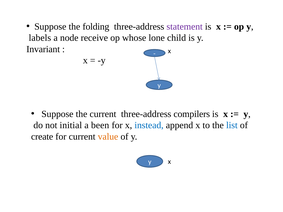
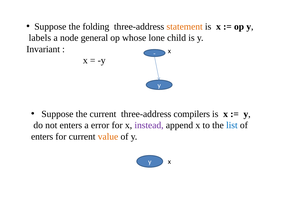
statement colour: purple -> orange (185, 27)
receive: receive -> general (94, 38)
not initial: initial -> enters (71, 125)
been: been -> error (100, 125)
instead colour: blue -> purple (149, 125)
create: create -> enters (42, 137)
